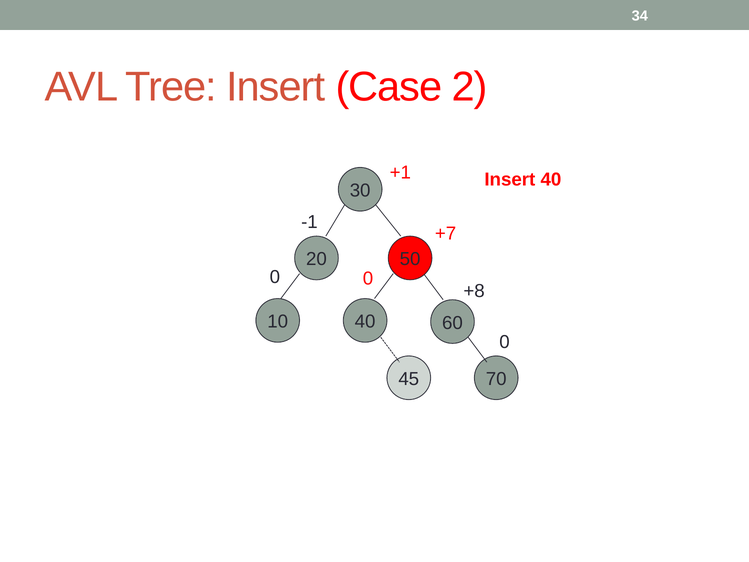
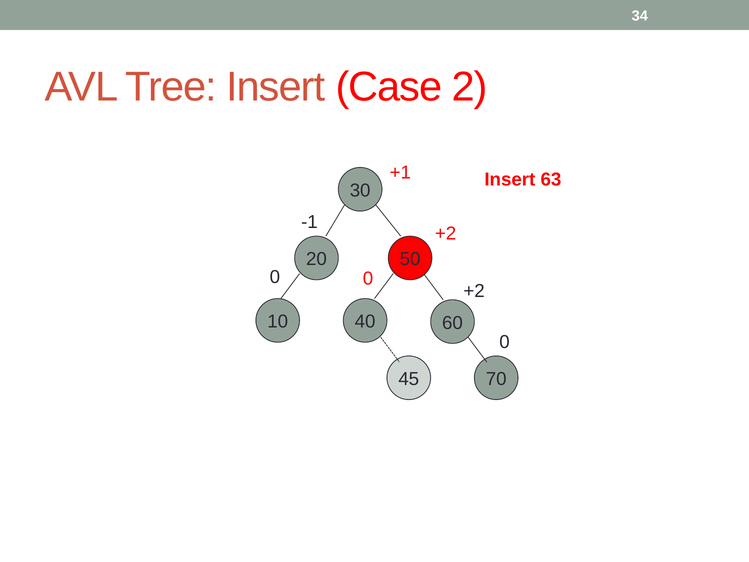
Insert 40: 40 -> 63 (551, 179)
+7: +7 -> +2 (446, 233)
+8: +8 -> +2 (474, 291)
